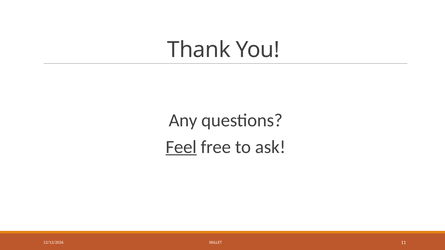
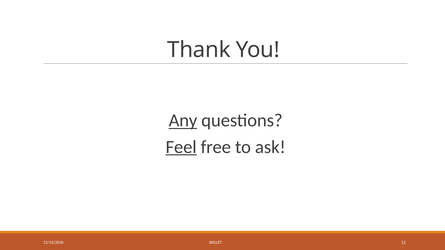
Any underline: none -> present (183, 121)
